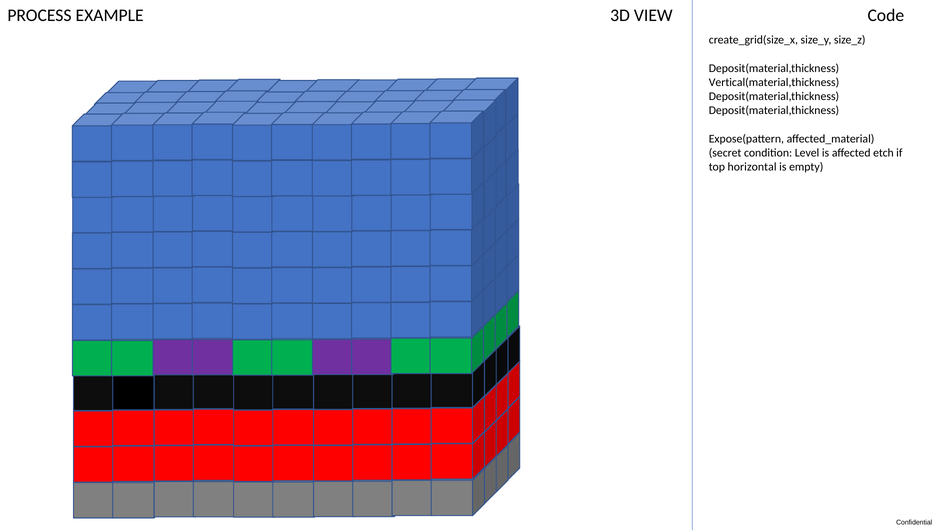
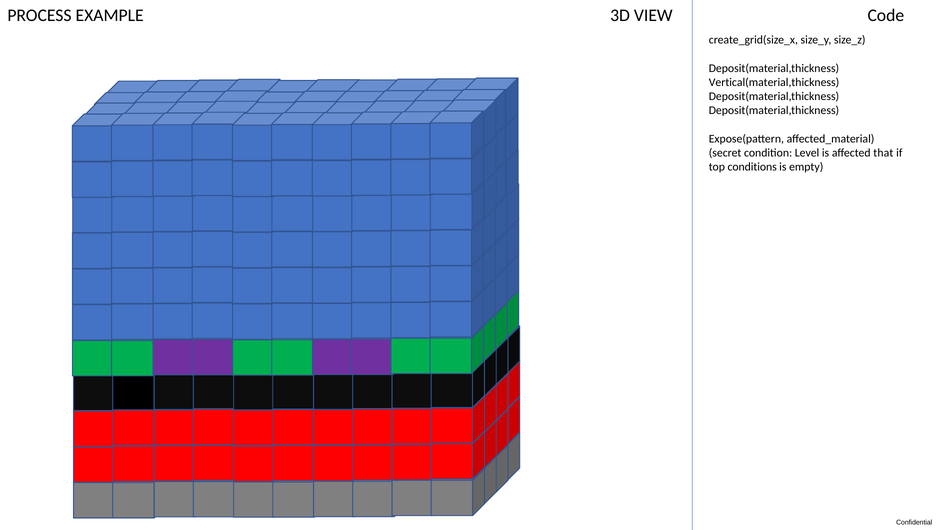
etch: etch -> that (883, 153)
horizontal: horizontal -> conditions (752, 167)
